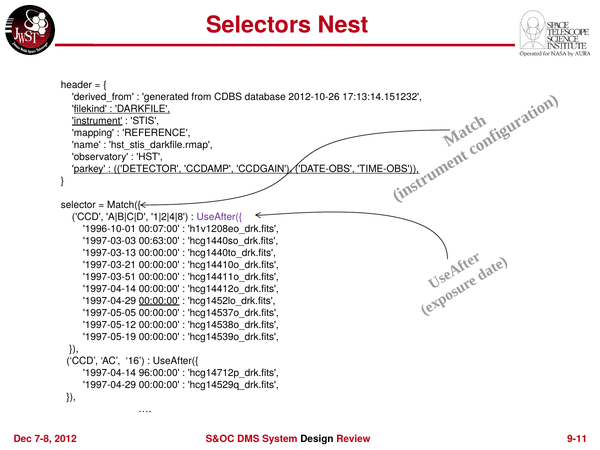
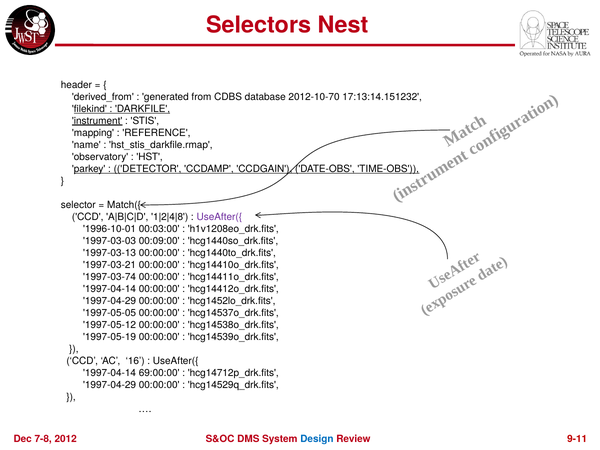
2012-10-26: 2012-10-26 -> 2012-10-70 (314, 97)
00:07:00: 00:07:00 -> 00:03:00 (159, 229)
00:63:00: 00:63:00 -> 00:09:00 (159, 241)
1997-03-51: 1997-03-51 -> 1997-03-74 (110, 277)
00:00:00 underline: present -> none (159, 301)
96:00:00: 96:00:00 -> 69:00:00 (159, 373)
Design colour: black -> blue (317, 439)
